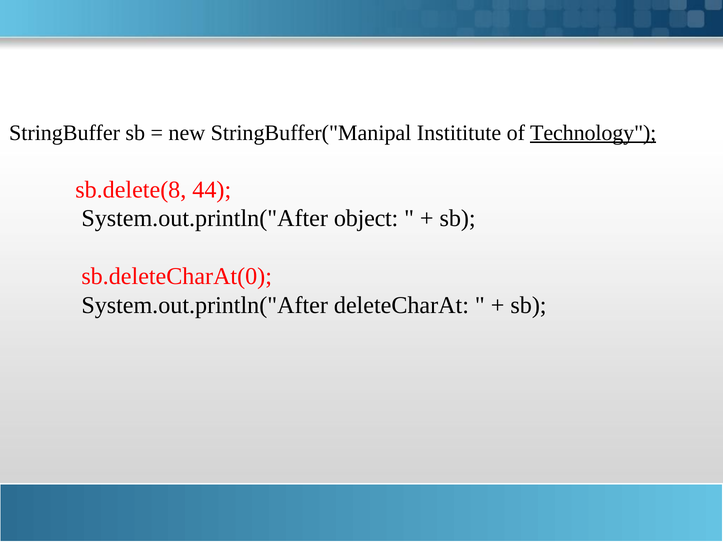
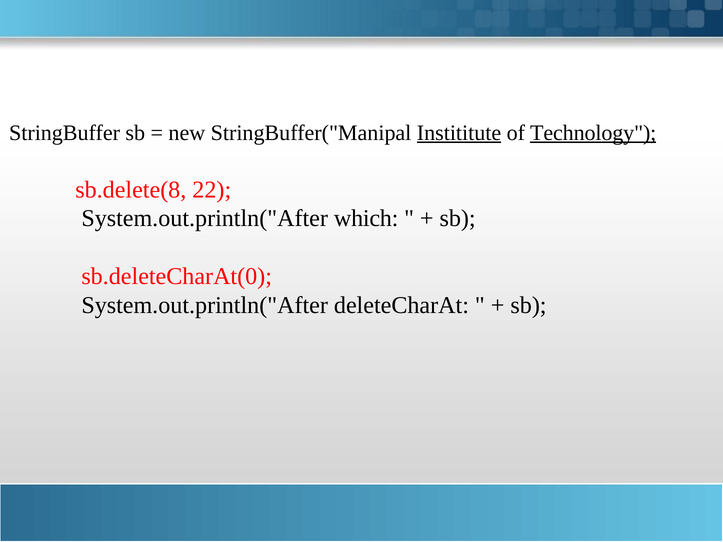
Instititute underline: none -> present (459, 133)
44: 44 -> 22 (212, 190)
object: object -> which (366, 219)
